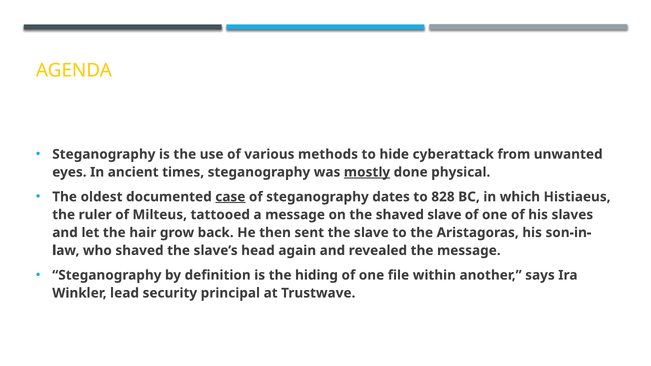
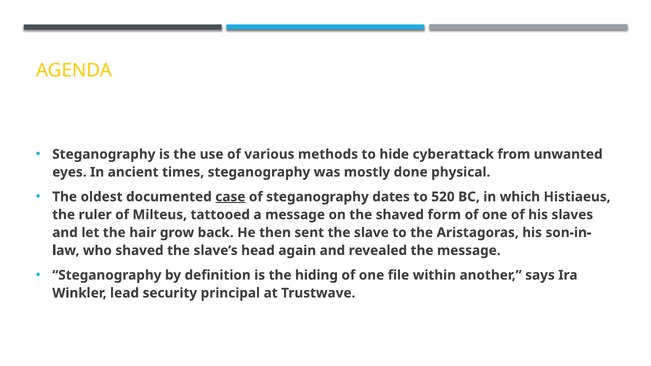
mostly underline: present -> none (367, 172)
828: 828 -> 520 (443, 197)
shaved slave: slave -> form (444, 215)
